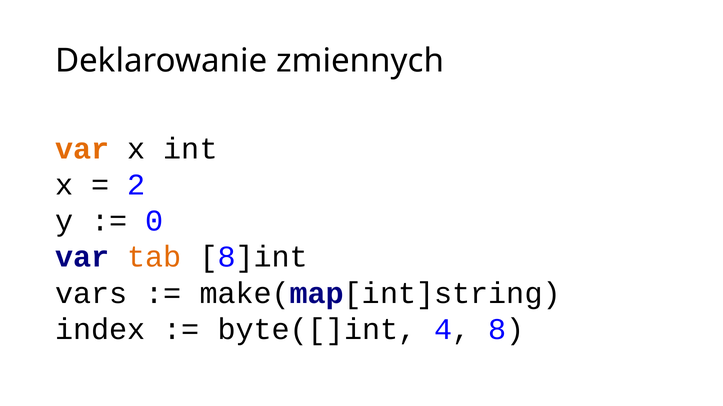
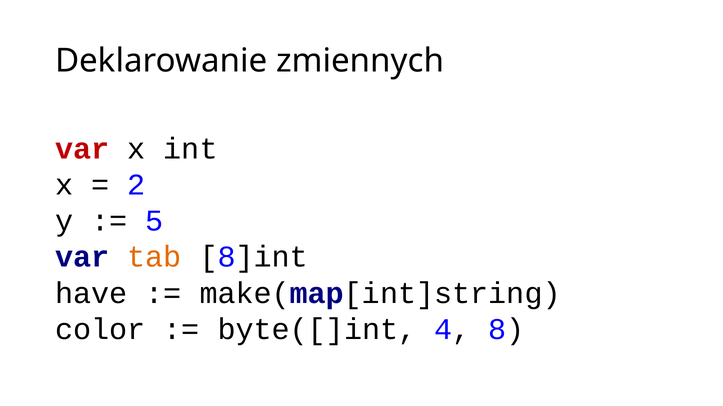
var colour: orange -> red (82, 149)
0: 0 -> 5 (154, 221)
vars: vars -> have (91, 294)
index: index -> color (100, 330)
